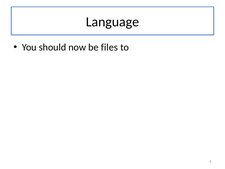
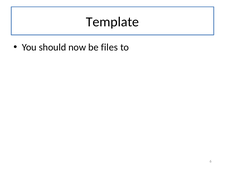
Language: Language -> Template (112, 22)
